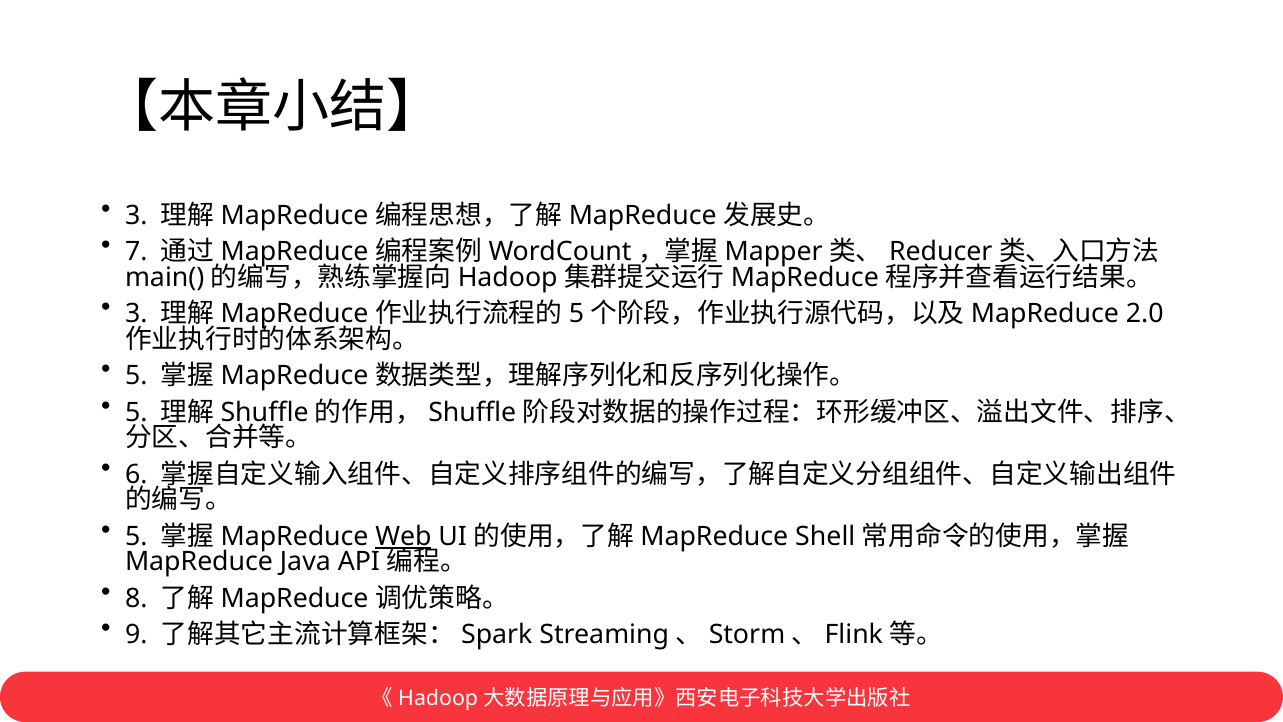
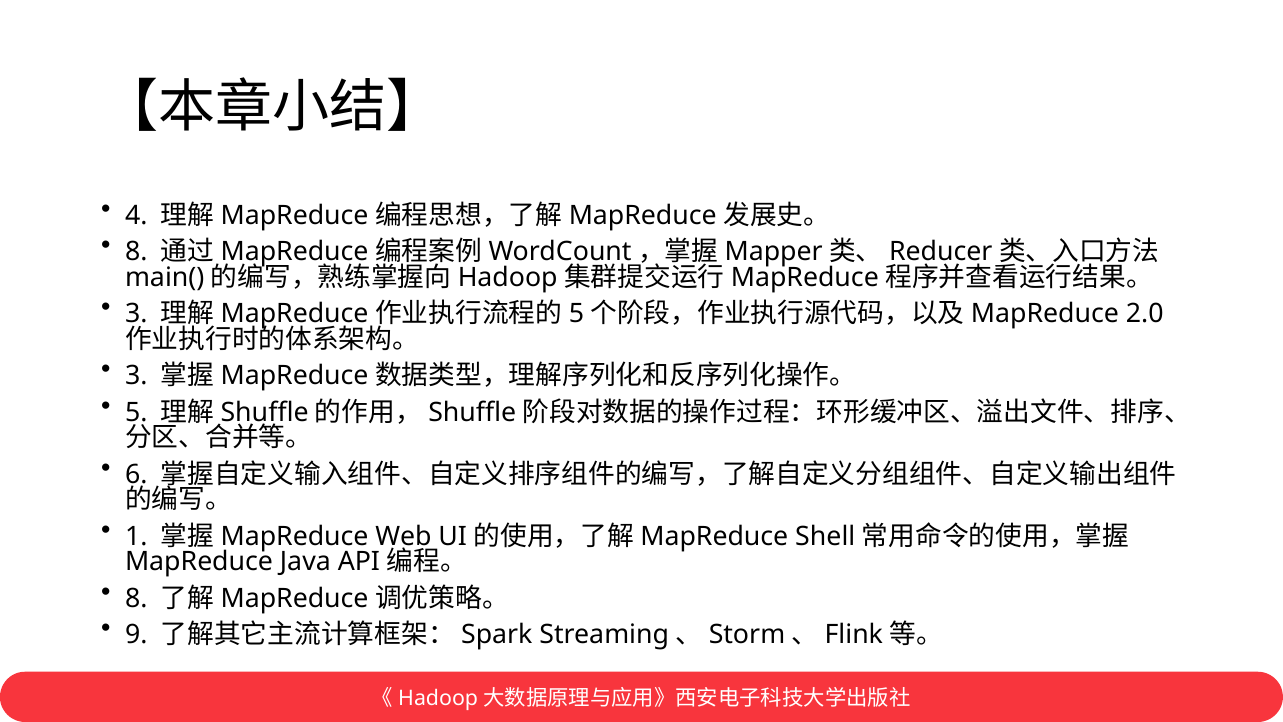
3: 3 -> 4 (136, 215)
7: 7 -> 8 (136, 252)
5: 5 -> 3 (136, 376)
5: 5 -> 1 (136, 536)
Web underline: present -> none (404, 536)
